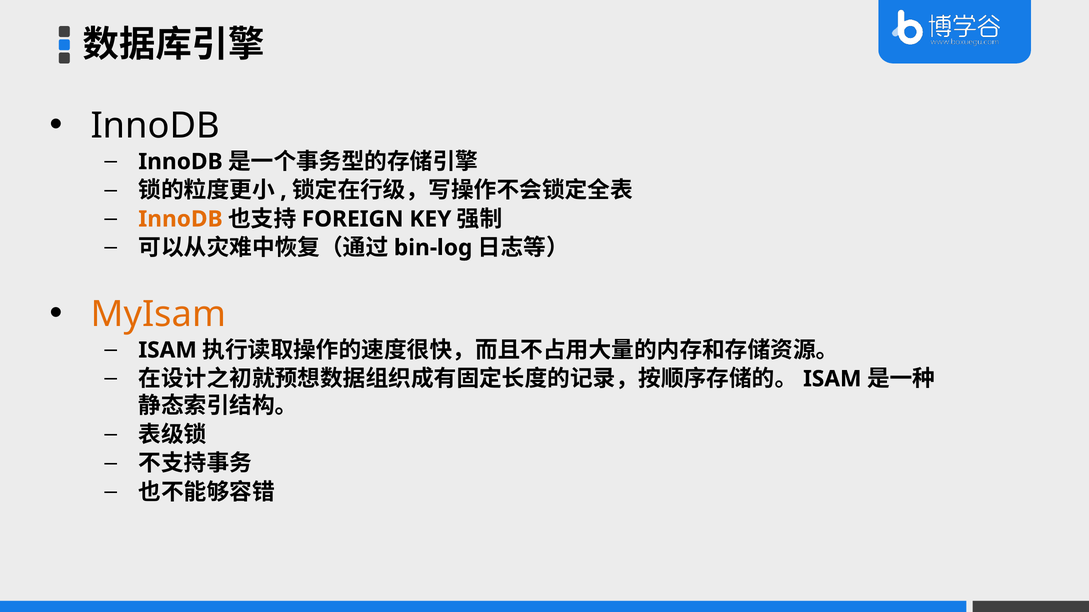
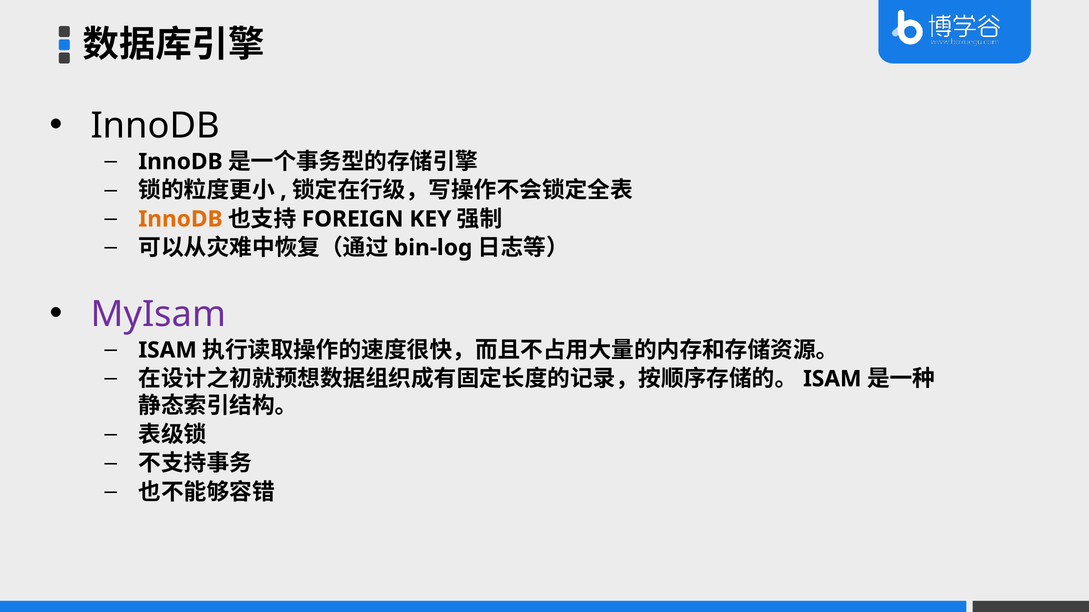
MyIsam colour: orange -> purple (158, 314)
